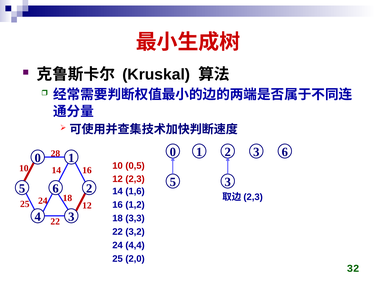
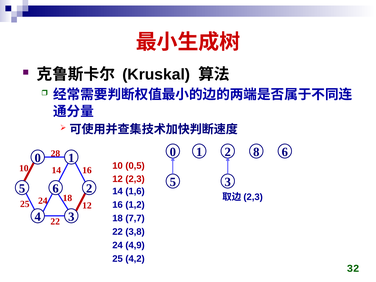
3: 3 -> 8 (256, 152)
3,3: 3,3 -> 7,7 (135, 218)
3,2: 3,2 -> 3,8 (135, 232)
4,4: 4,4 -> 4,9 (135, 245)
2,0: 2,0 -> 4,2 (135, 259)
